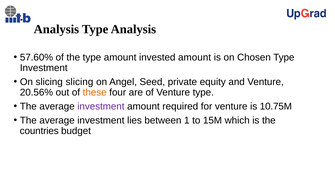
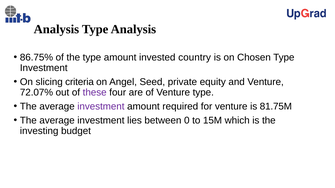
57.60%: 57.60% -> 86.75% (36, 57)
invested amount: amount -> country (195, 57)
slicing slicing: slicing -> criteria (80, 82)
20.56%: 20.56% -> 72.07% (36, 93)
these colour: orange -> purple (95, 93)
10.75M: 10.75M -> 81.75M (276, 107)
1: 1 -> 0 (187, 121)
countries: countries -> investing (39, 131)
